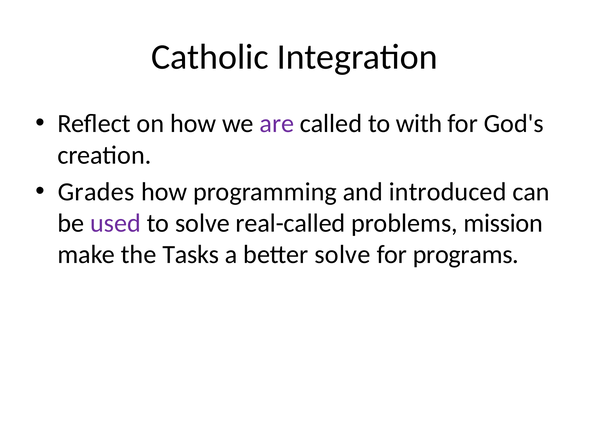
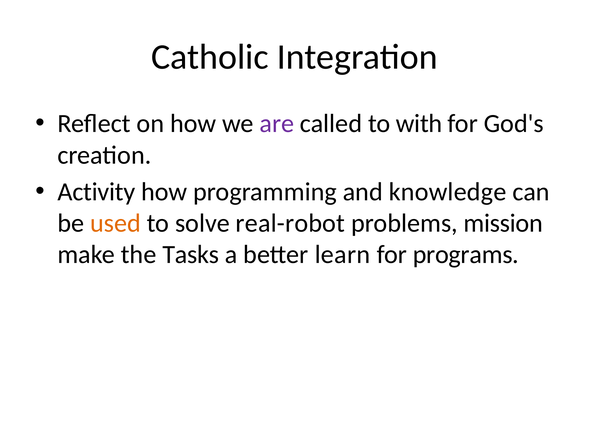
Grades: Grades -> Activity (96, 192)
introduced: introduced -> knowledge (448, 192)
used colour: purple -> orange (116, 223)
real-called: real-called -> real-robot (290, 223)
better solve: solve -> learn (342, 254)
